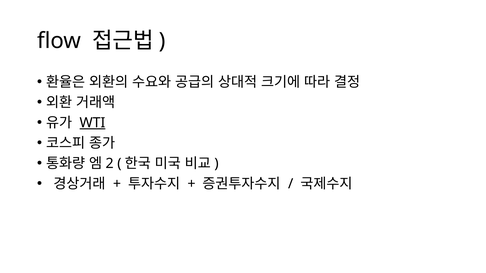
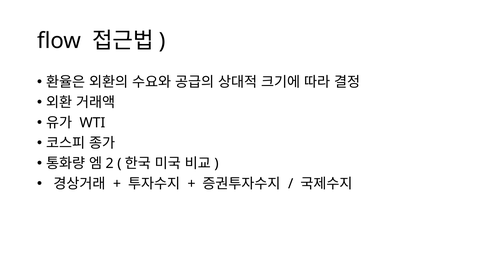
WTI underline: present -> none (92, 123)
